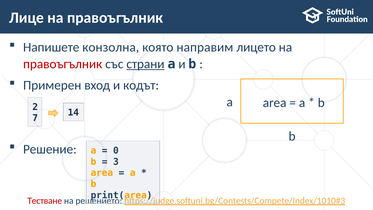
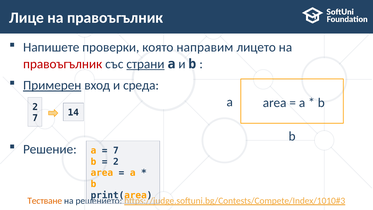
конзолна: конзолна -> проверки (111, 47)
Примерен underline: none -> present (52, 85)
кодът: кодът -> среда (141, 85)
0: 0 -> 7 (116, 150)
3: 3 -> 2 (116, 162)
Тестване colour: red -> orange (45, 201)
